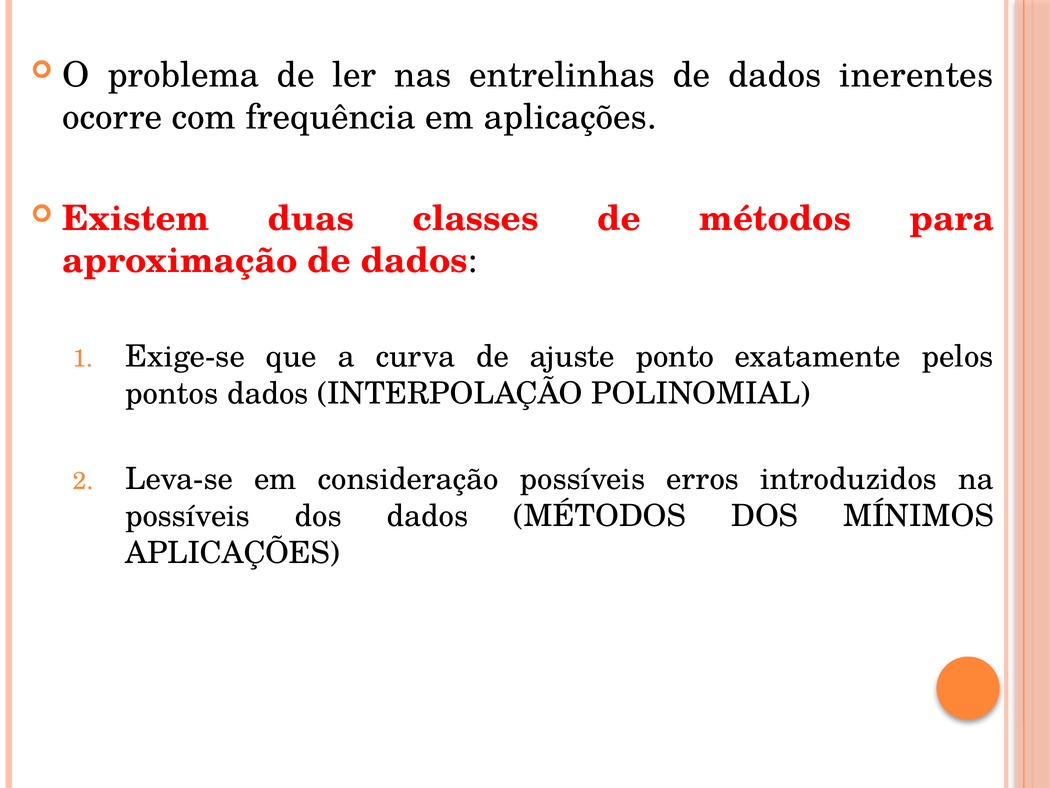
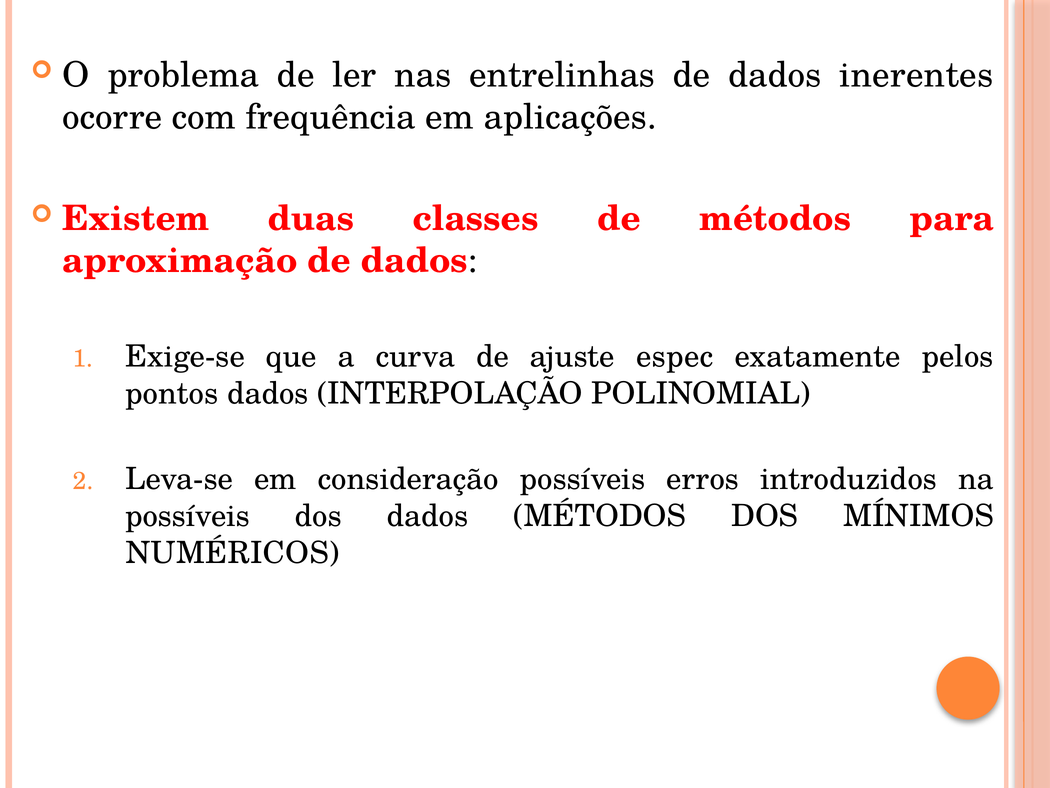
ponto: ponto -> espec (675, 357)
APLICAÇÕES: APLICAÇÕES -> NUMÉRICOS (232, 553)
